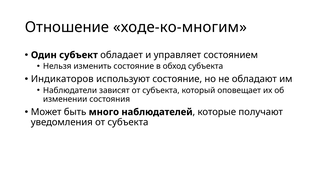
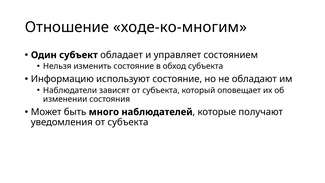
Индикаторов: Индикаторов -> Информацию (62, 79)
